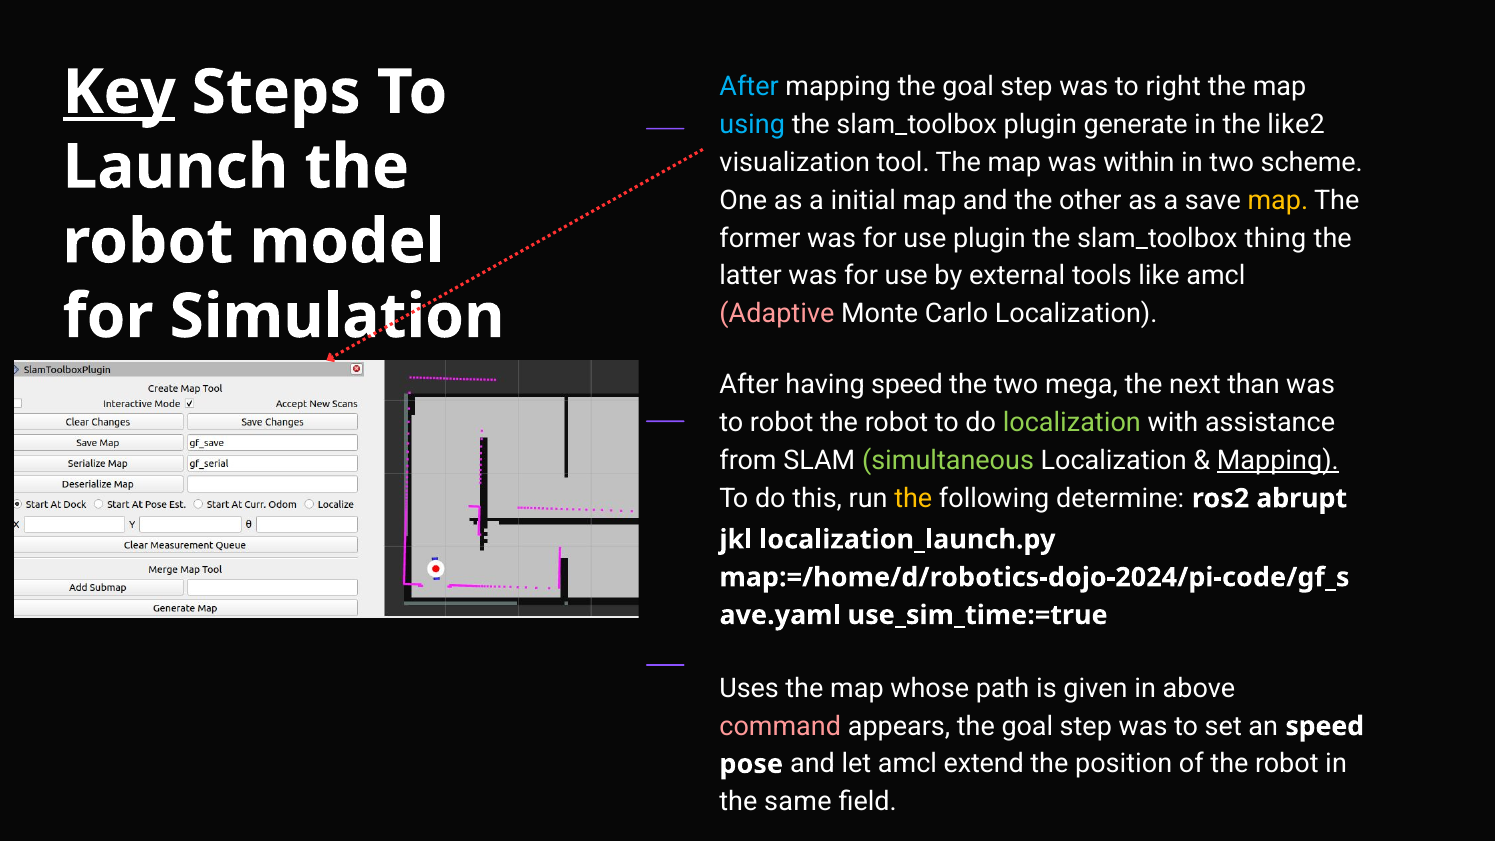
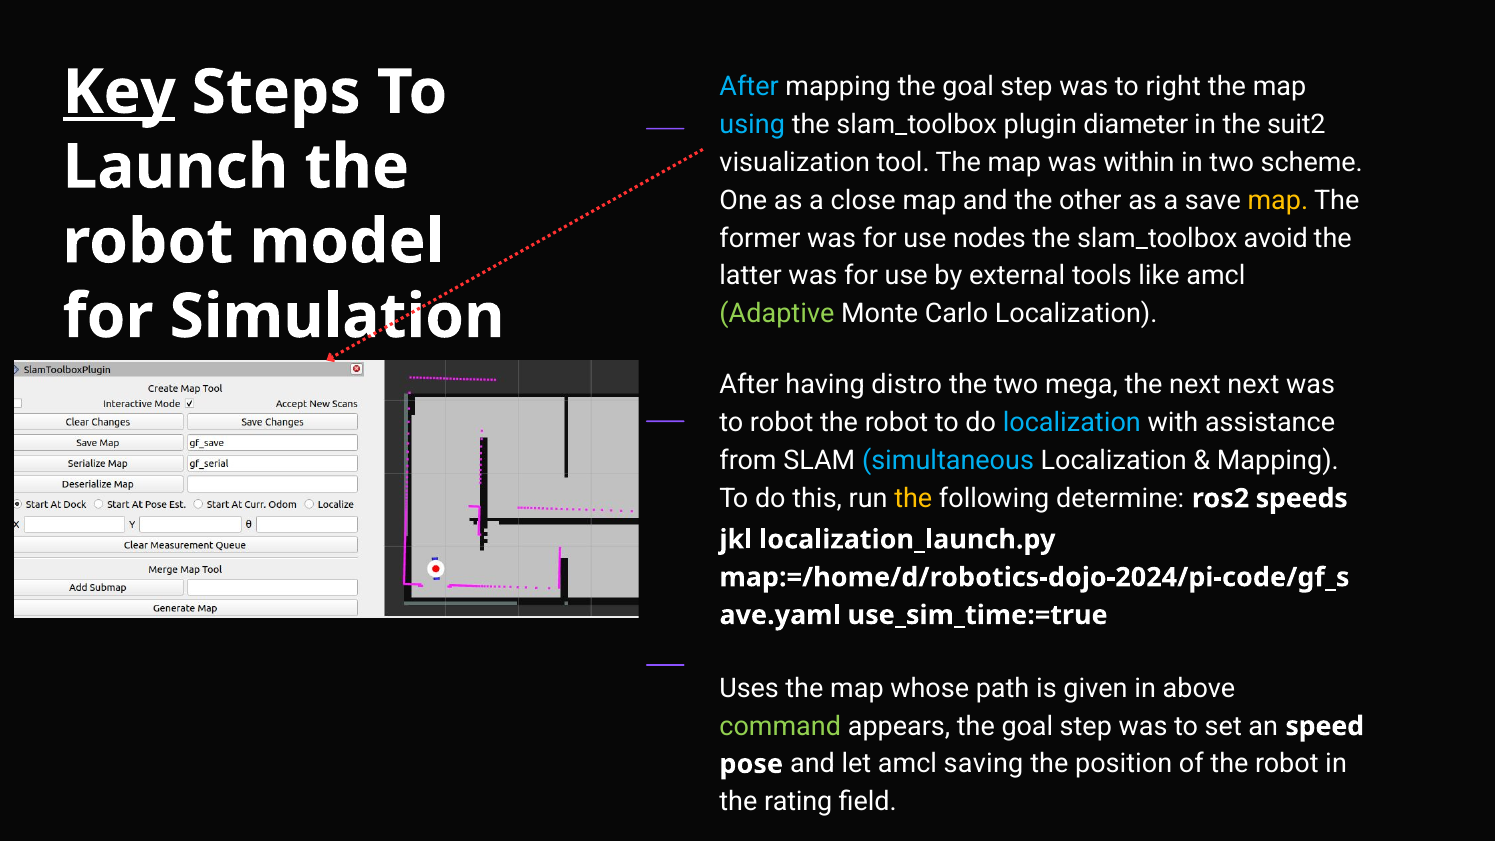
generate: generate -> diameter (1136, 125)
like2: like2 -> suit2 (1296, 125)
initial: initial -> close (863, 200)
use plugin: plugin -> nodes (989, 238)
thing: thing -> avoid (1276, 238)
Adaptive colour: pink -> light green (777, 314)
having speed: speed -> distro (907, 385)
next than: than -> next (1253, 385)
localization colour: light green -> light blue (1072, 423)
simultaneous colour: light green -> light blue (948, 461)
Mapping underline: present -> none (1278, 461)
abrupt: abrupt -> speeds (1302, 498)
command colour: pink -> light green (780, 726)
extend: extend -> saving (984, 764)
same: same -> rating (798, 802)
